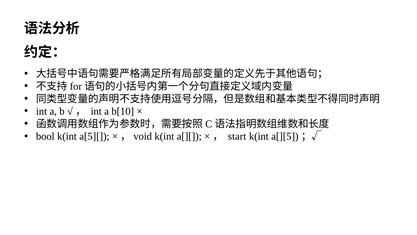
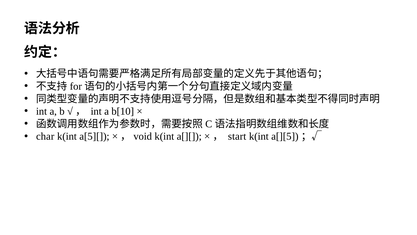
bool: bool -> char (45, 136)
